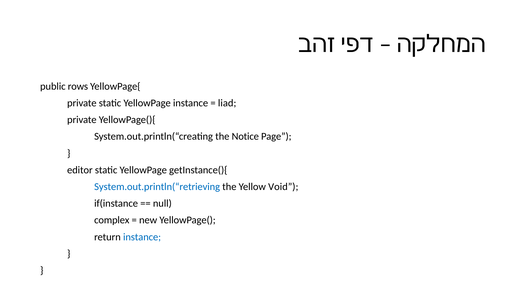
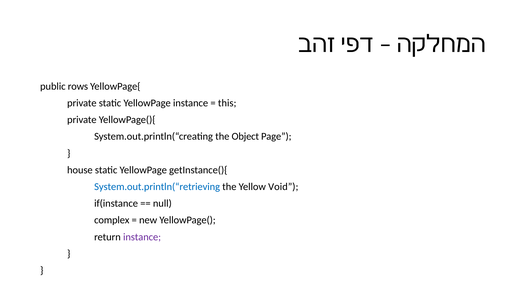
liad: liad -> this (227, 103)
Notice: Notice -> Object (245, 136)
editor: editor -> house (80, 170)
instance colour: blue -> purple (142, 237)
